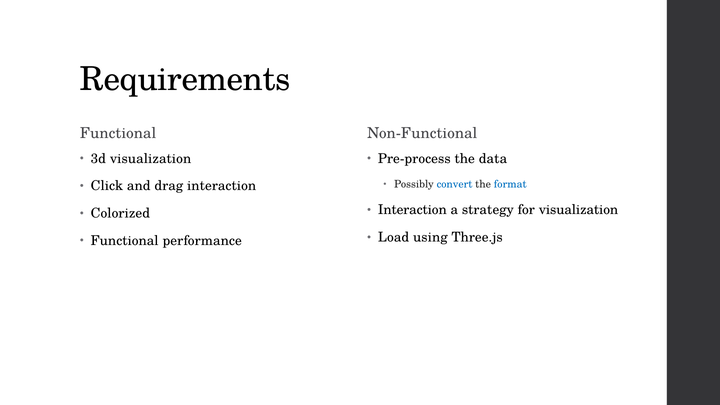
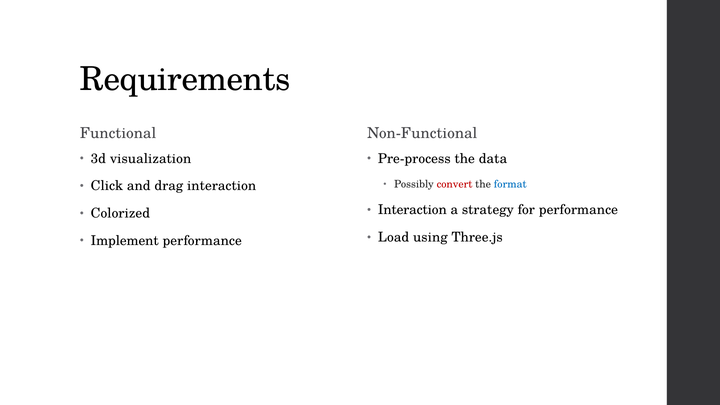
convert colour: blue -> red (455, 184)
for visualization: visualization -> performance (578, 210)
Functional: Functional -> Implement (125, 241)
